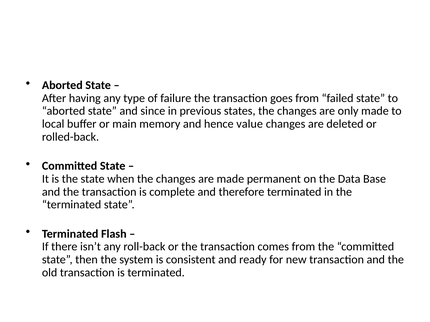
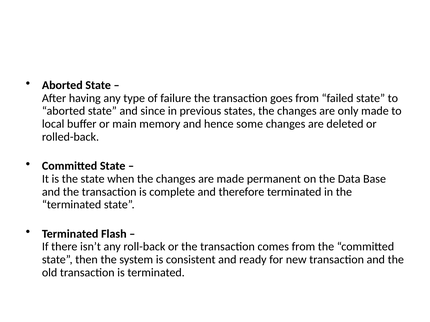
value: value -> some (250, 124)
